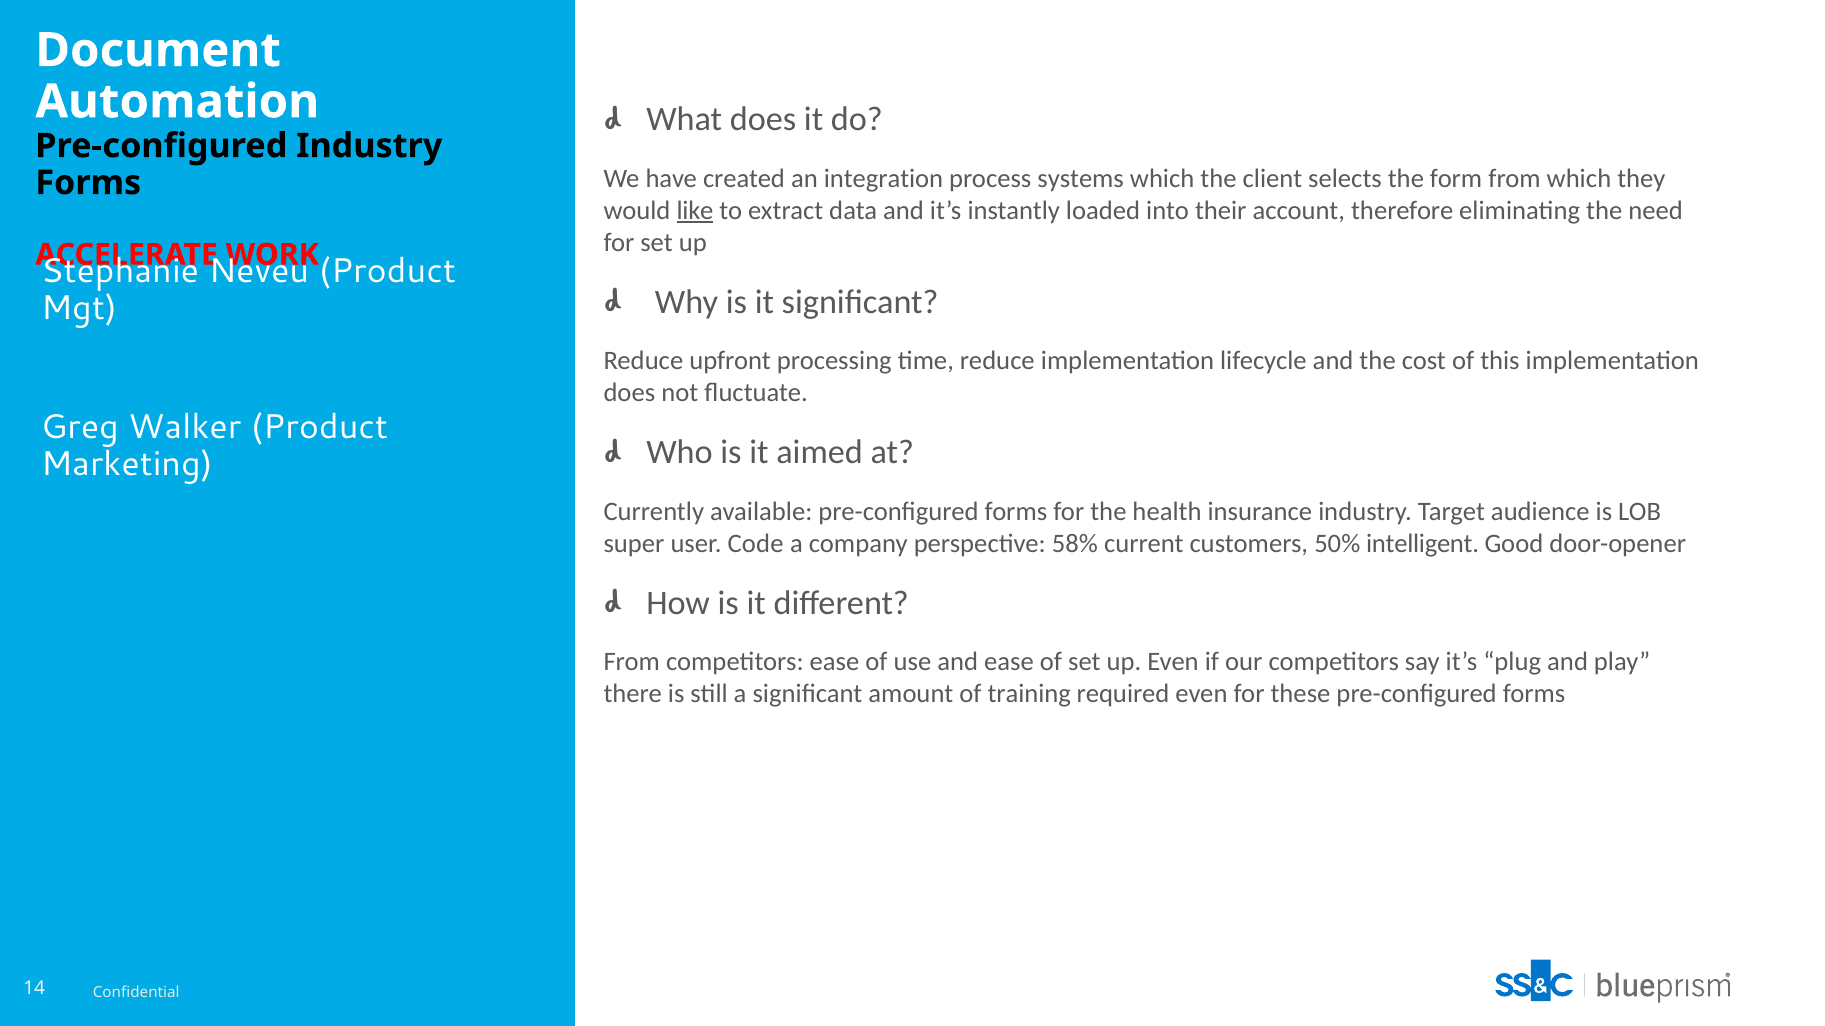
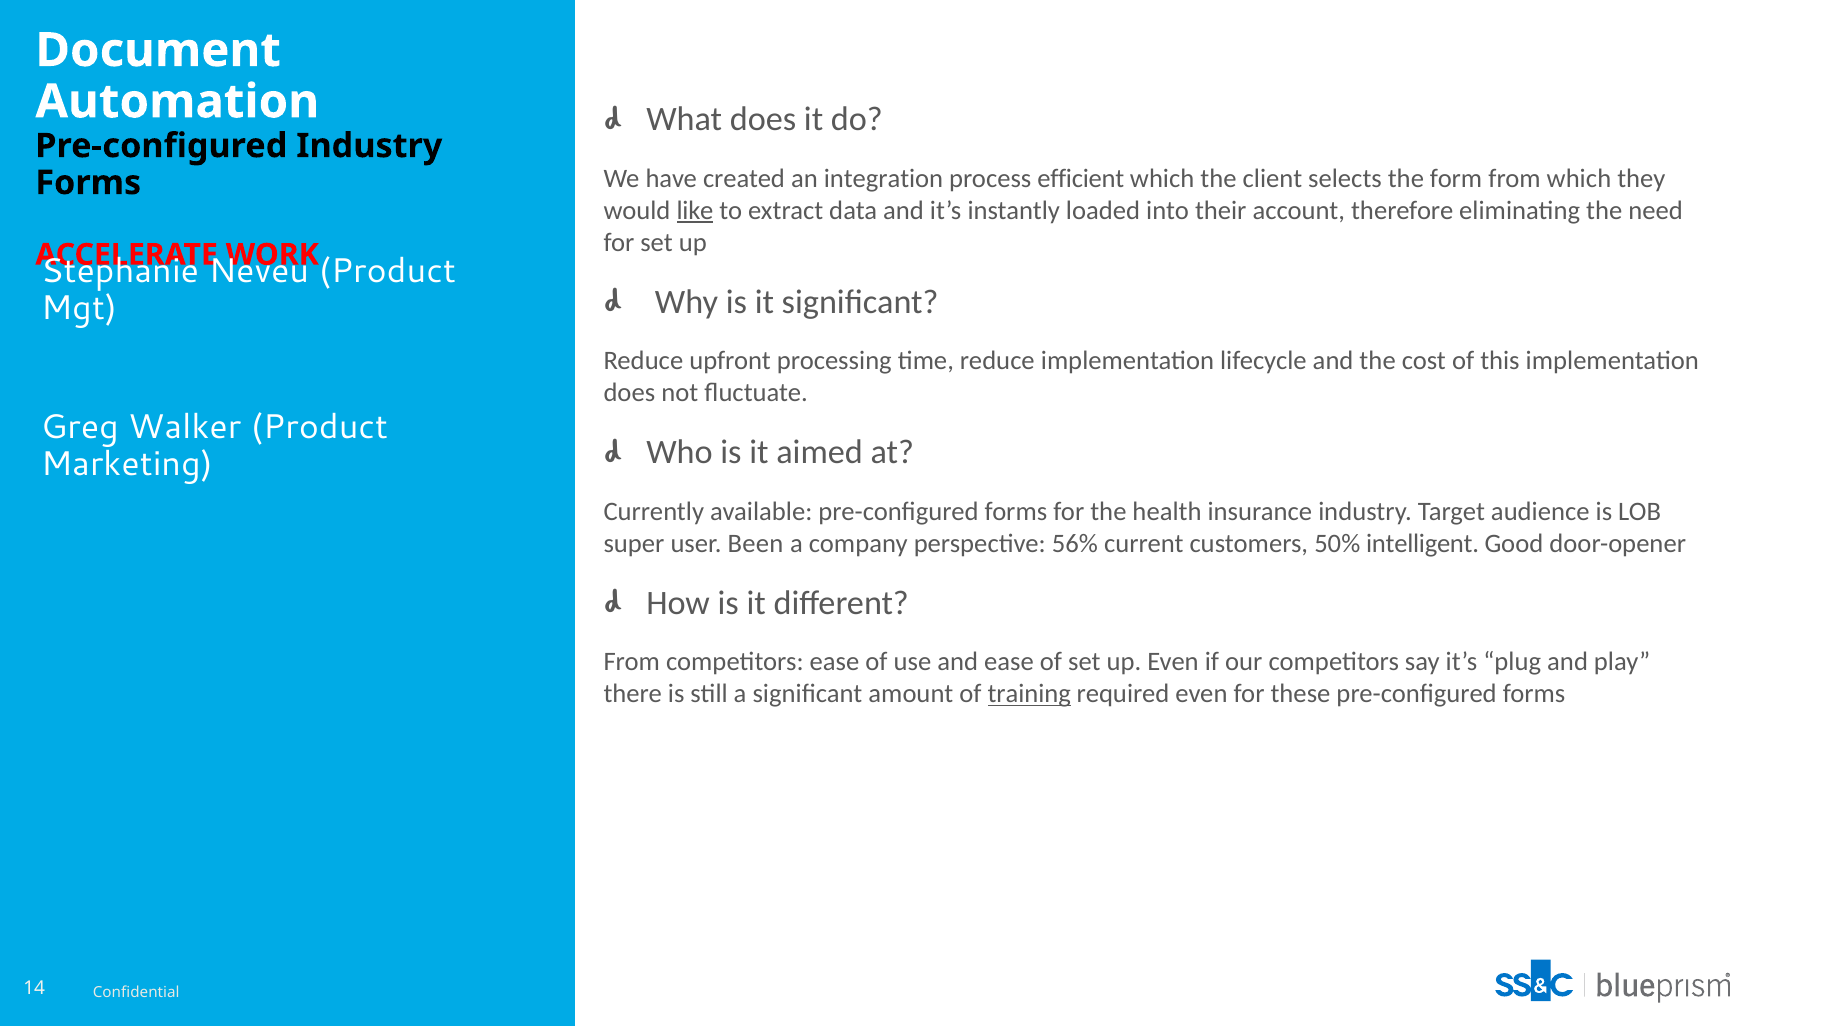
systems: systems -> efficient (1081, 178)
Code: Code -> Been (756, 544)
58%: 58% -> 56% (1075, 544)
training underline: none -> present (1029, 694)
